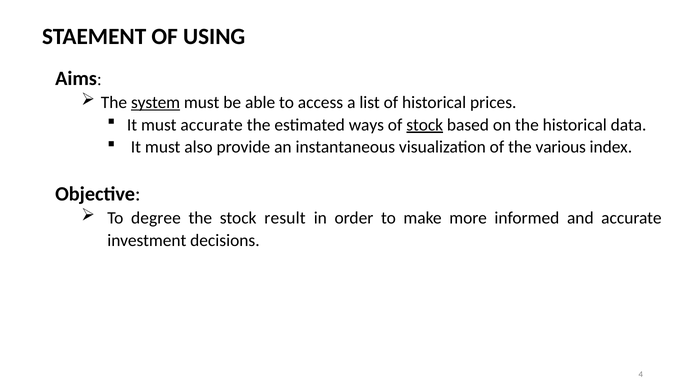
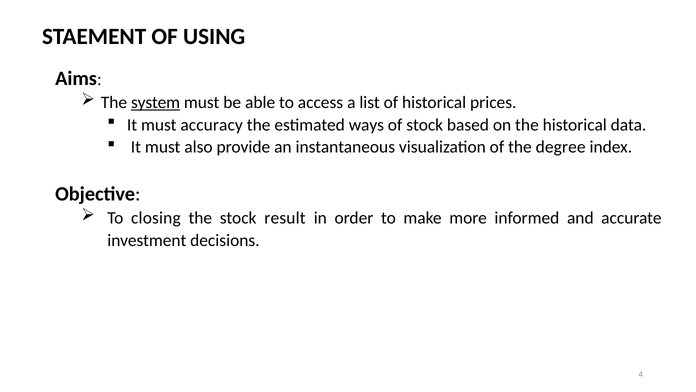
must accurate: accurate -> accuracy (212, 125)
stock underline: present -> none (425, 125)
various: various -> degree (561, 147)
degree: degree -> closing (156, 218)
